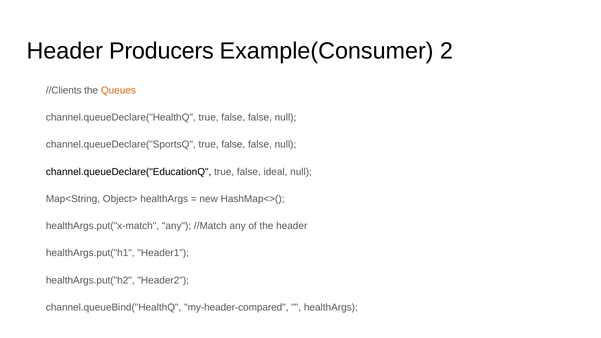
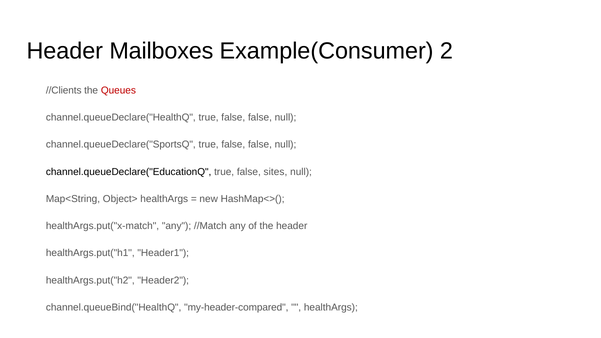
Producers: Producers -> Mailboxes (161, 51)
Queues colour: orange -> red (118, 90)
ideal: ideal -> sites (275, 172)
